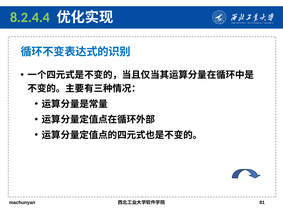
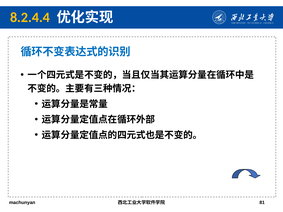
8.2.4.4 colour: light green -> yellow (30, 18)
